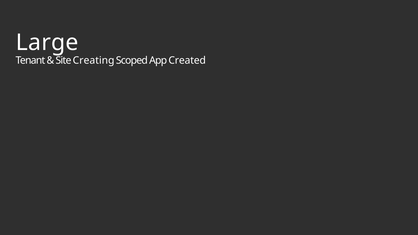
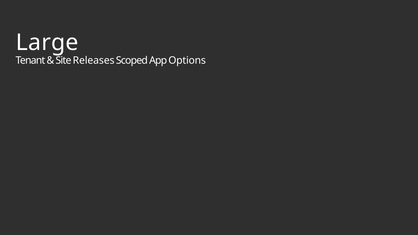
Creating: Creating -> Releases (94, 61)
Created: Created -> Options (187, 61)
